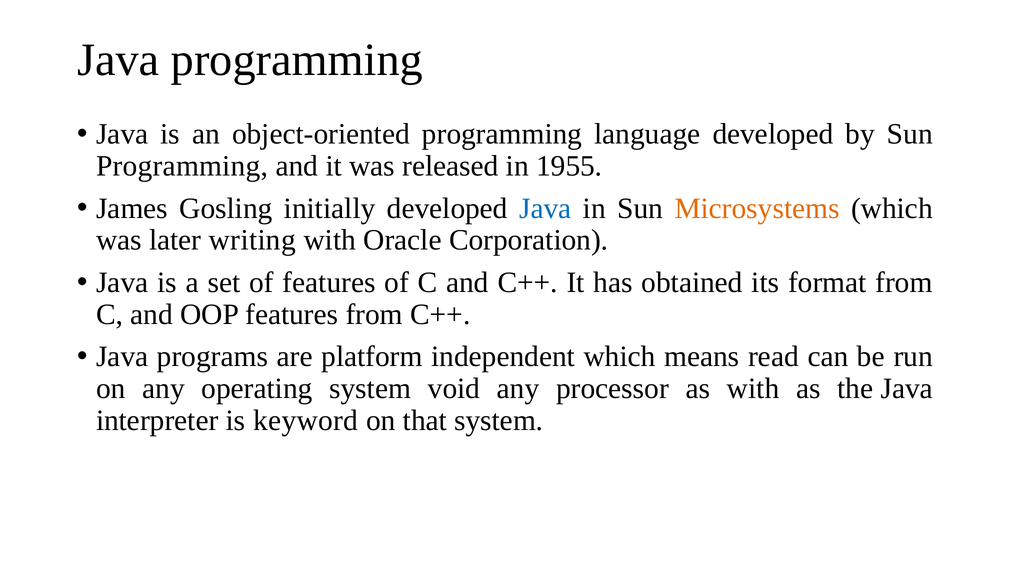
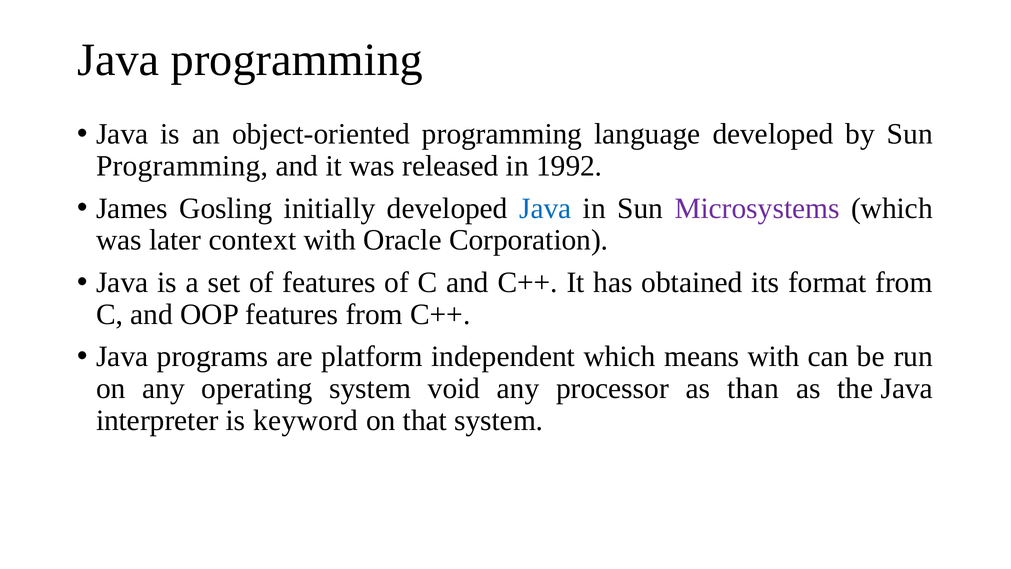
1955: 1955 -> 1992 (569, 166)
Microsystems colour: orange -> purple (757, 208)
writing: writing -> context (252, 240)
means read: read -> with (774, 356)
as with: with -> than (753, 388)
